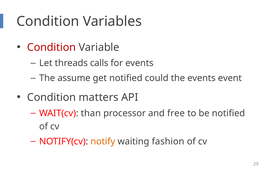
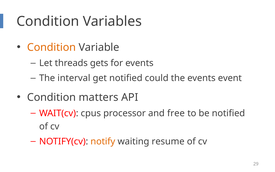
Condition colour: red -> orange (52, 47)
calls: calls -> gets (99, 63)
assume: assume -> interval (74, 78)
than: than -> cpus (91, 113)
fashion: fashion -> resume (168, 141)
